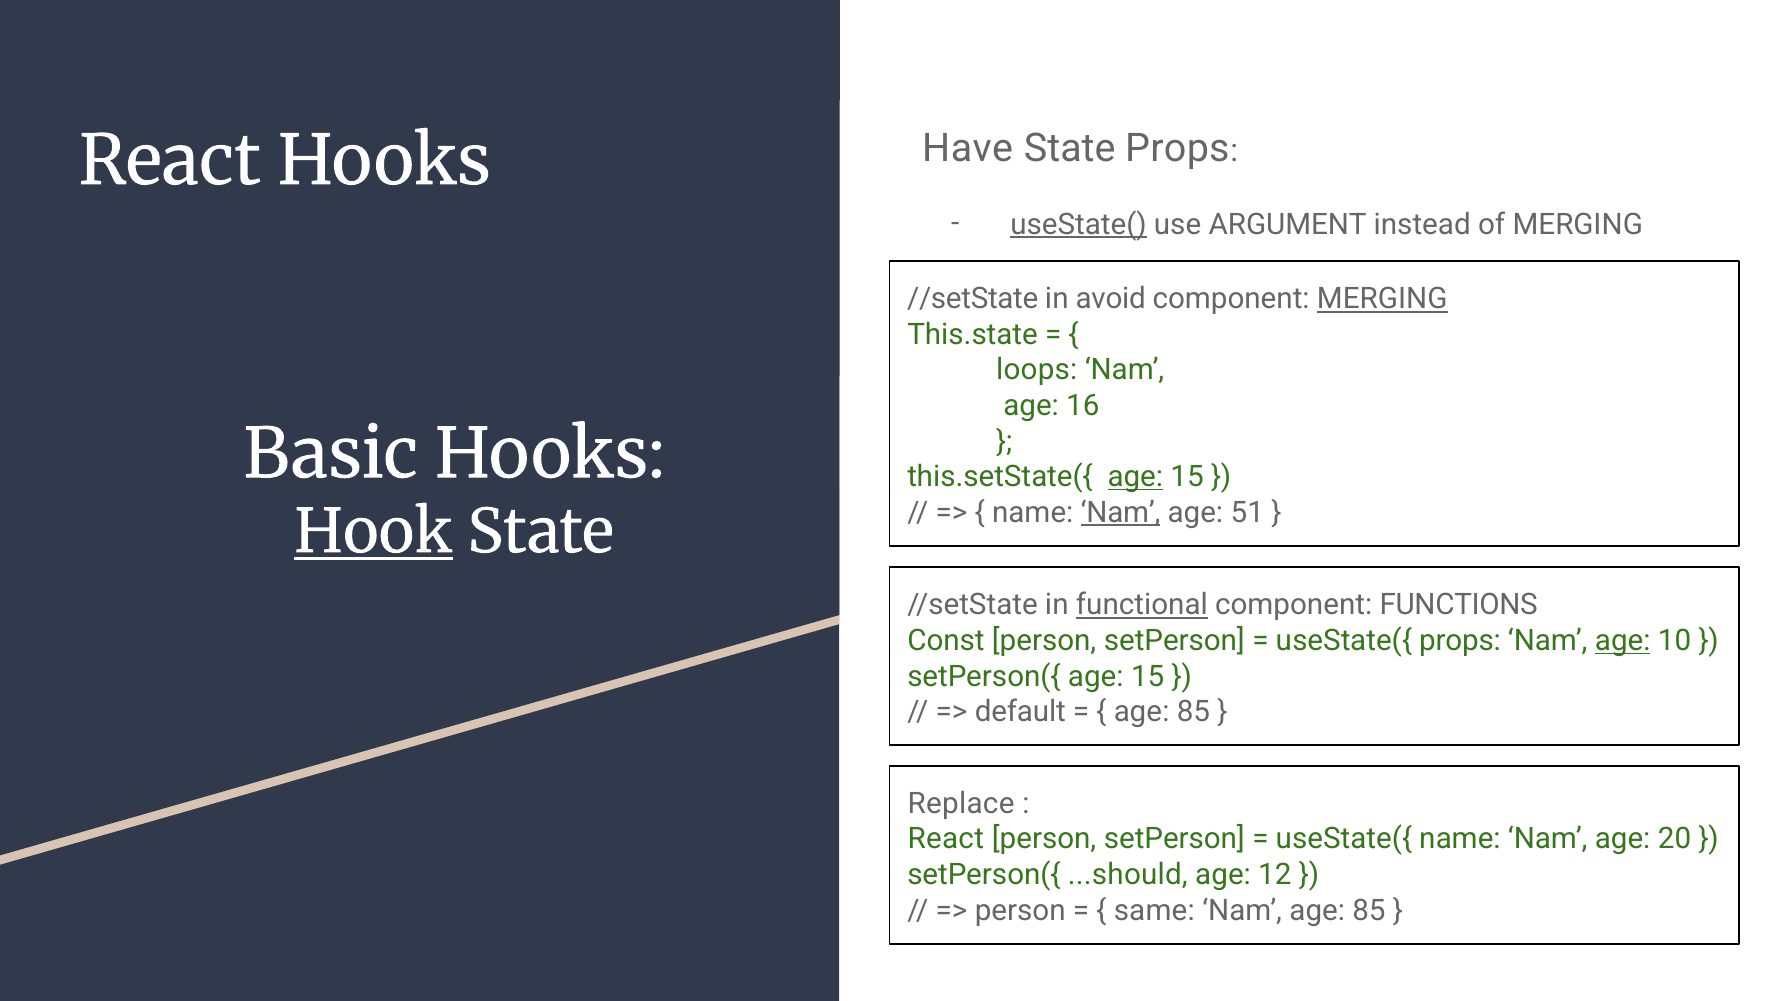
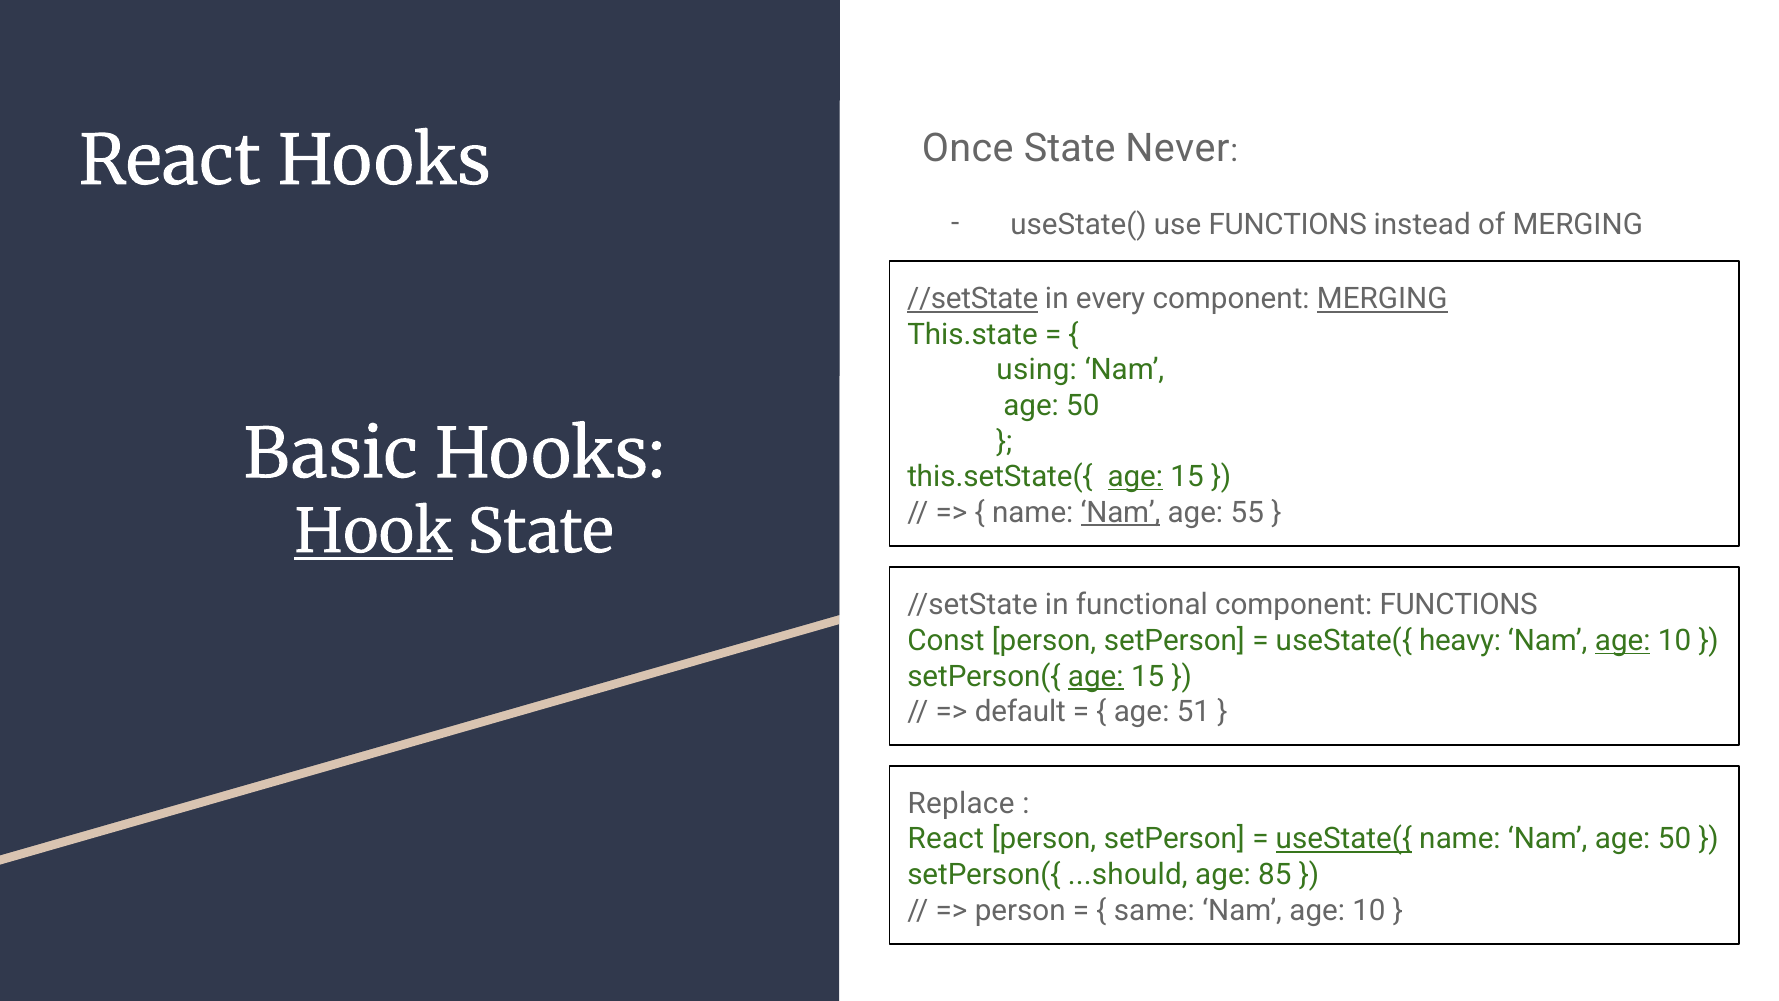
Have: Have -> Once (968, 149)
State Props: Props -> Never (1177, 149)
useState( underline: present -> none (1079, 224)
use ARGUMENT: ARGUMENT -> FUNCTIONS (1288, 224)
//setState underline: none -> present (973, 299)
avoid: avoid -> every (1111, 299)
loops: loops -> using (1037, 370)
16: 16 -> 50 (1083, 406)
51: 51 -> 55 (1247, 512)
functional underline: present -> none (1142, 605)
useState({ props: props -> heavy (1460, 640)
age underline: none -> present (1096, 676)
85: 85 -> 51 (1193, 712)
useState({ underline: none -> present (1344, 839)
name Nam age 20: 20 -> 50 (1674, 839)
12: 12 -> 85 (1275, 874)
85: 85 -> 10 (1369, 910)
